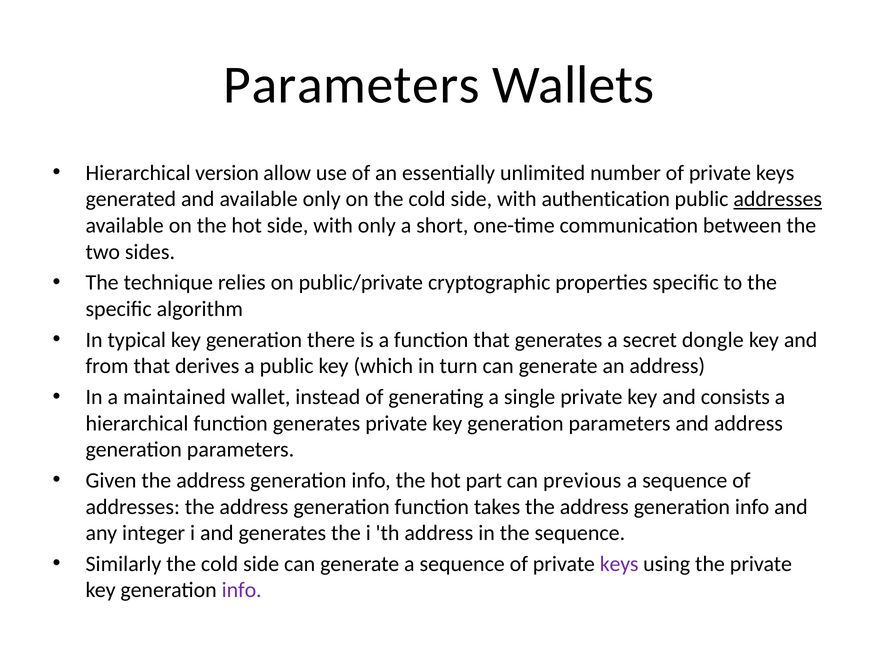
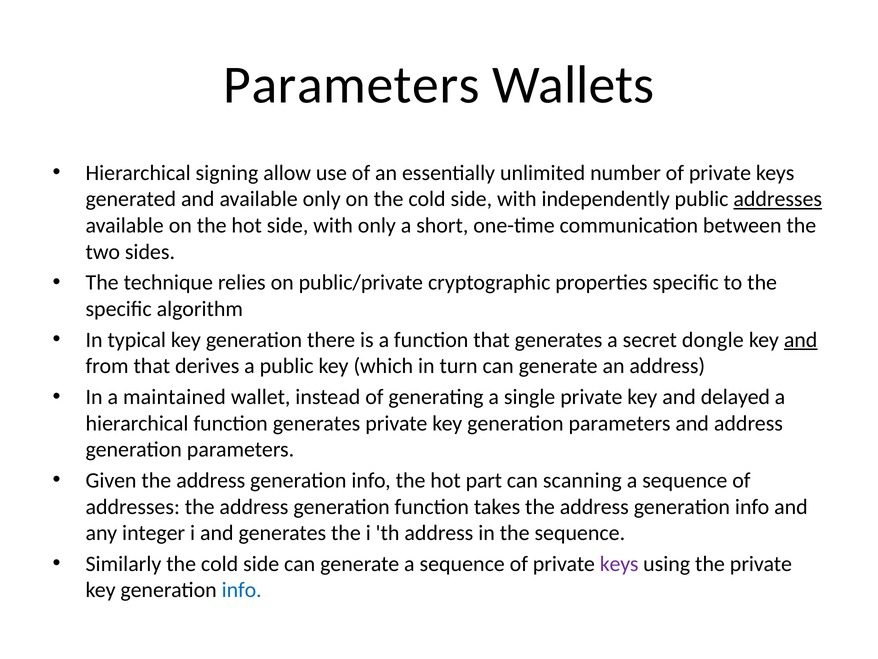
version: version -> signing (227, 173)
authentication: authentication -> independently (606, 199)
and underline: none -> present (801, 340)
consists: consists -> delayed (735, 397)
previous: previous -> scanning (582, 480)
info colour: purple -> blue (242, 590)
